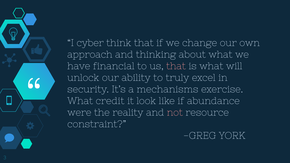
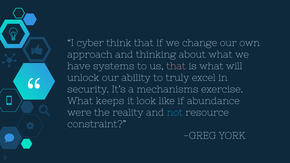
financial: financial -> systems (114, 66)
credit: credit -> keeps (110, 101)
not colour: pink -> light blue (175, 113)
